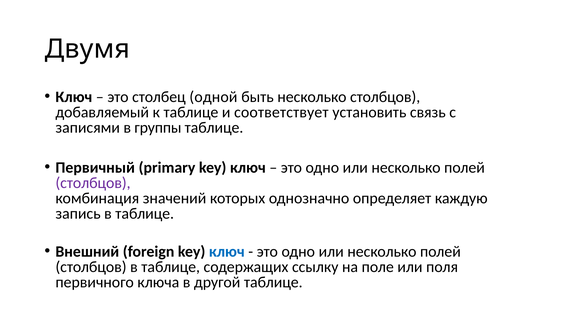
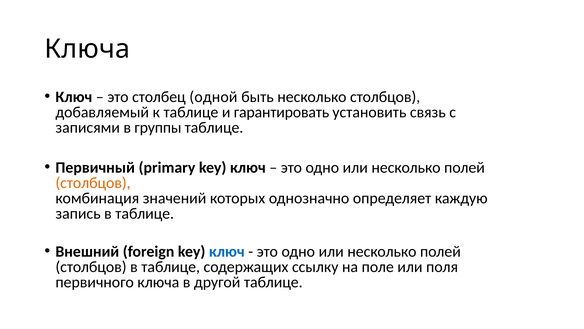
Двумя: Двумя -> Ключа (87, 49)
соответствует: соответствует -> гарантировать (281, 112)
столбцов colour: purple -> orange (93, 183)
